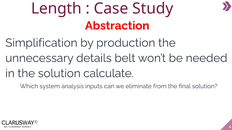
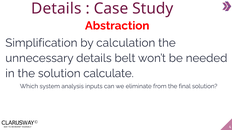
Length: Length -> Details (56, 9)
production: production -> calculation (126, 43)
